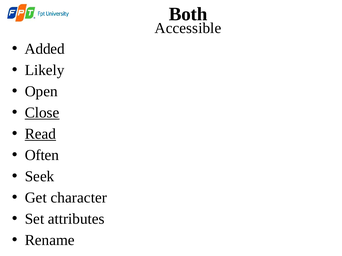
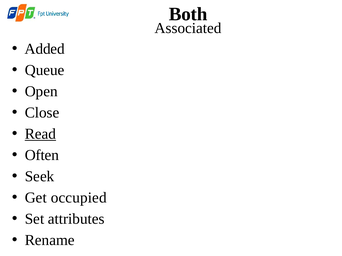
Accessible: Accessible -> Associated (188, 28)
Likely: Likely -> Queue (45, 70)
Close underline: present -> none (42, 113)
character: character -> occupied (79, 198)
